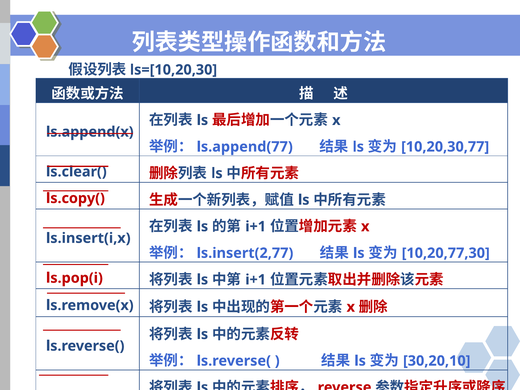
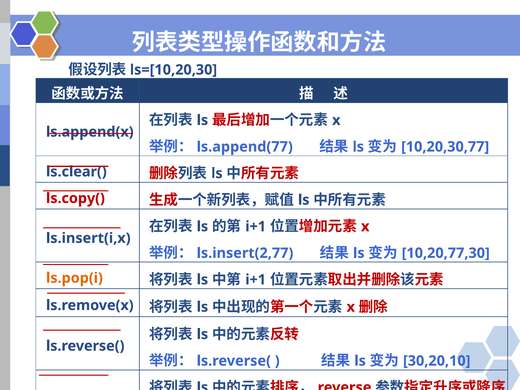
ls.pop(i colour: red -> orange (74, 278)
